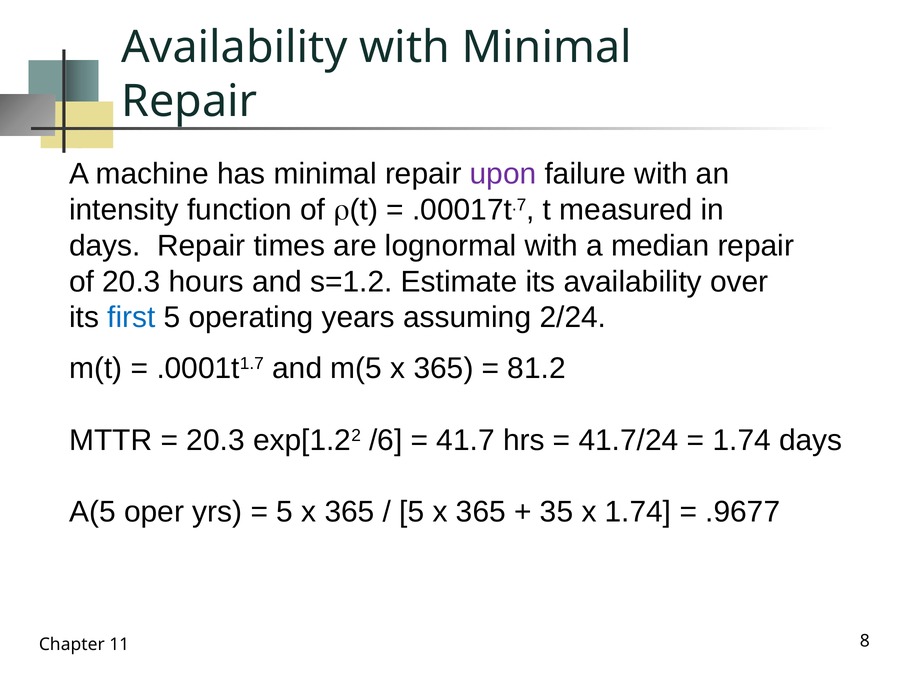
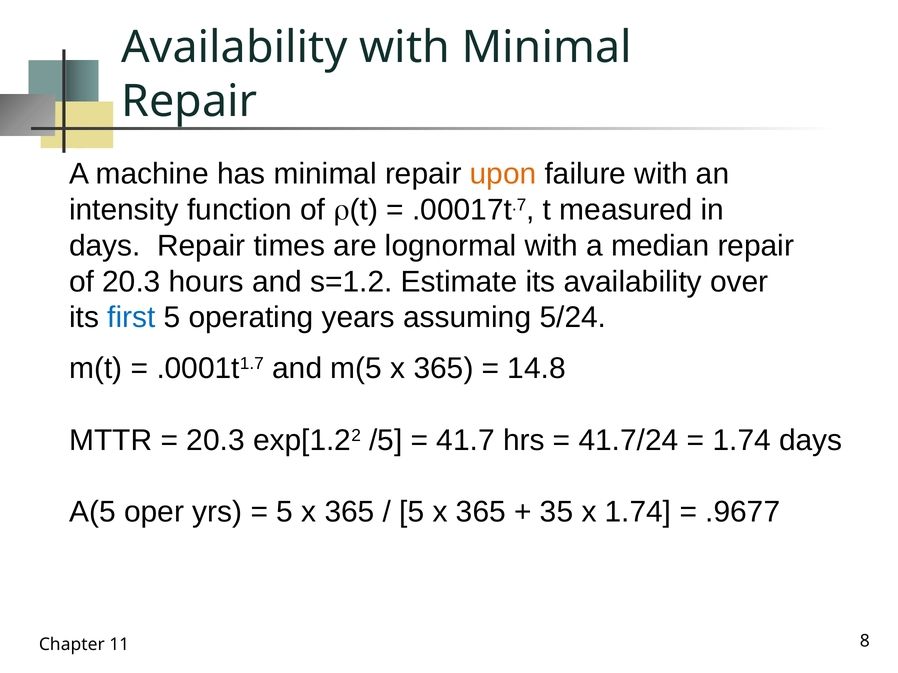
upon colour: purple -> orange (503, 174)
2/24: 2/24 -> 5/24 (573, 318)
81.2: 81.2 -> 14.8 (537, 369)
/6: /6 -> /5 (386, 441)
